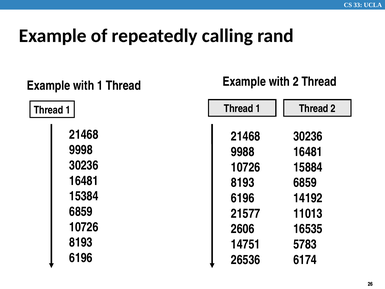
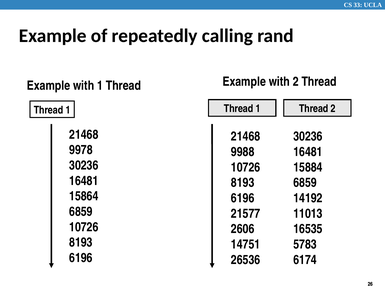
9998: 9998 -> 9978 (81, 150)
15384: 15384 -> 15864 (84, 196)
